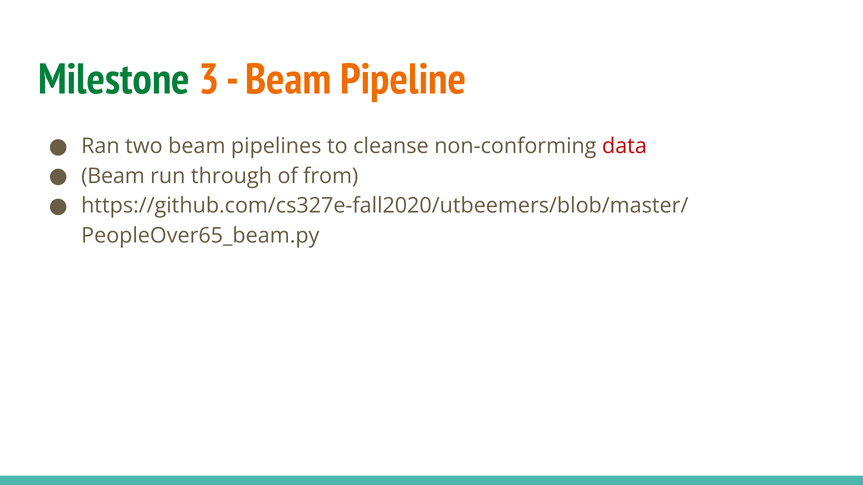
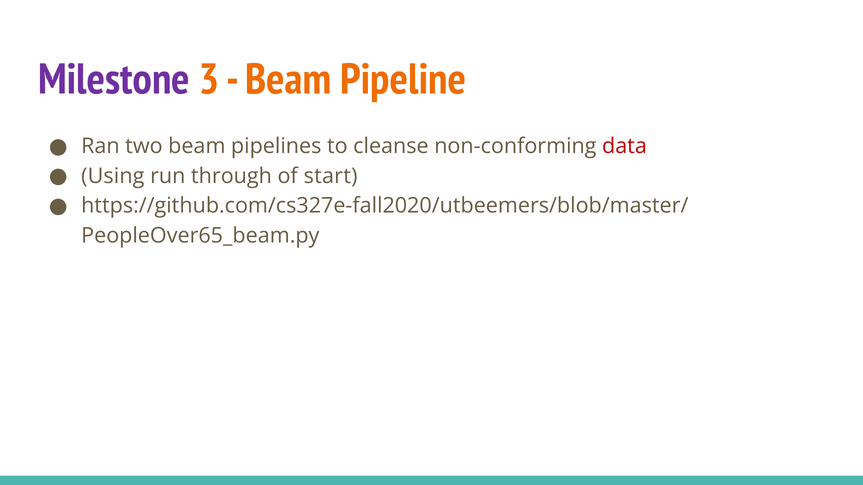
Milestone colour: green -> purple (114, 80)
Beam: Beam -> Using (113, 176)
from: from -> start (331, 176)
